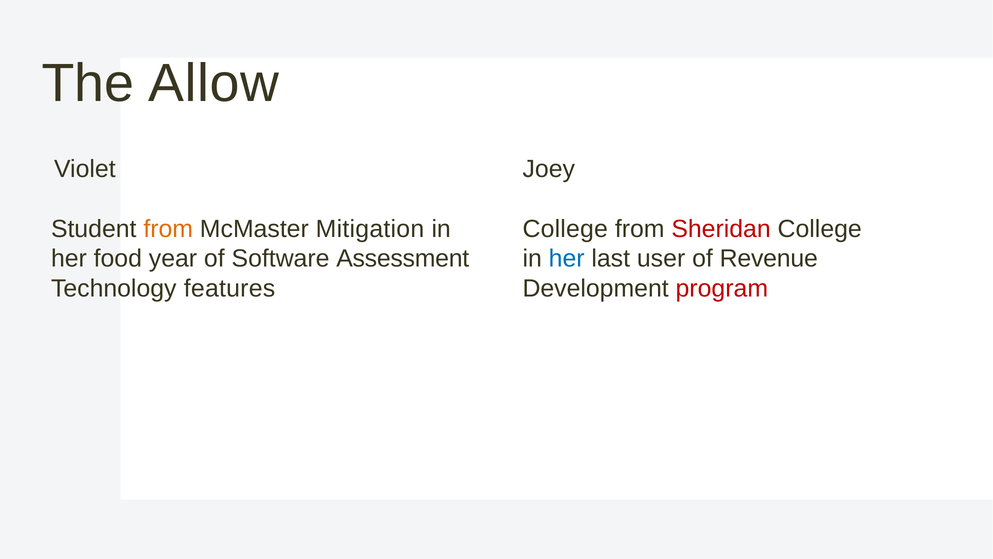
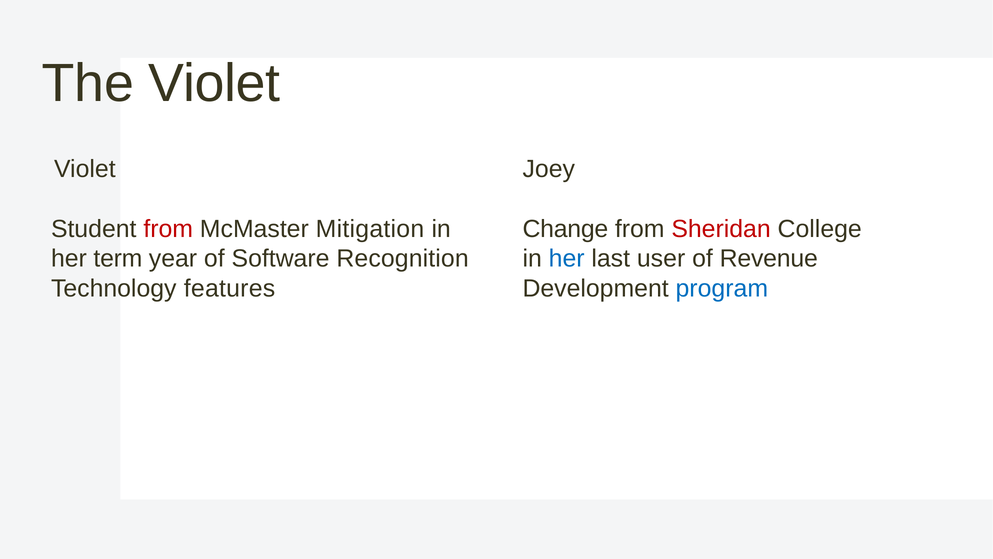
The Allow: Allow -> Violet (214, 83)
from colour: orange -> red (168, 229)
College: College -> Change (565, 229)
food: food -> term (118, 258)
Assessment: Assessment -> Recognition (403, 258)
program colour: red -> blue (722, 288)
